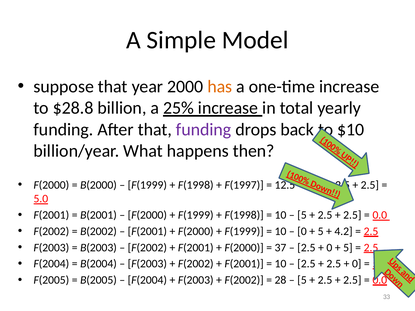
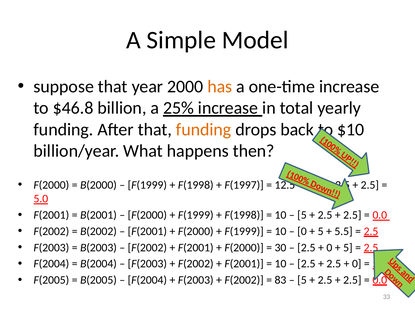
$28.8: $28.8 -> $46.8 (73, 108)
funding colour: purple -> orange (204, 130)
4.2: 4.2 -> 5.5 (344, 232)
37: 37 -> 30 (280, 248)
28: 28 -> 83 (280, 280)
